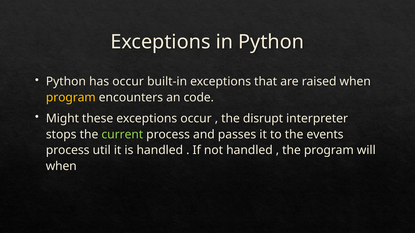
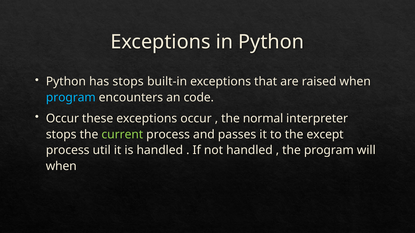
has occur: occur -> stops (128, 82)
program colour: yellow -> light blue (71, 98)
Might: Might -> Occur (62, 119)
disrupt: disrupt -> normal (263, 119)
events: events -> except (325, 135)
